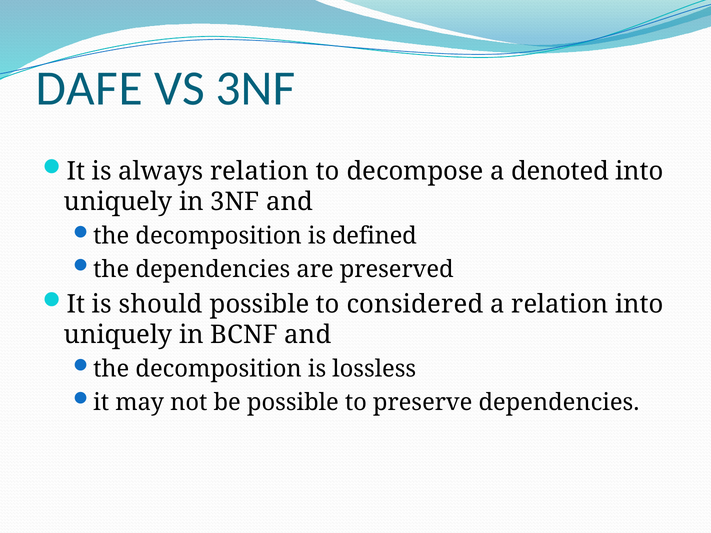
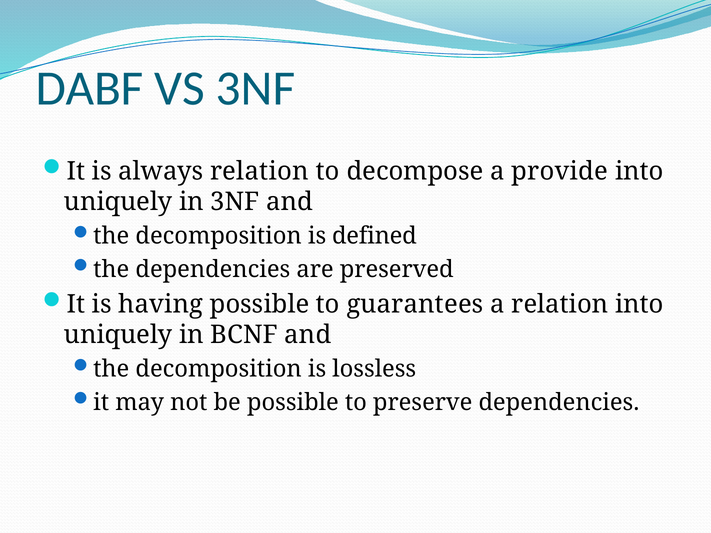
DAFE: DAFE -> DABF (89, 89)
denoted: denoted -> provide (560, 171)
should: should -> having (161, 304)
considered: considered -> guarantees (415, 304)
